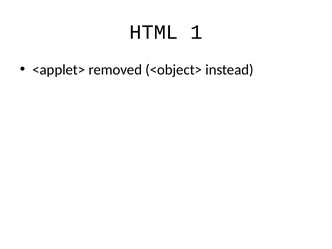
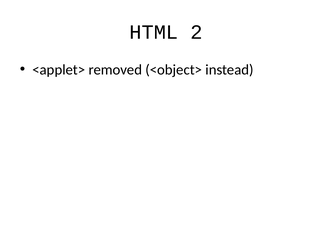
1: 1 -> 2 (196, 32)
